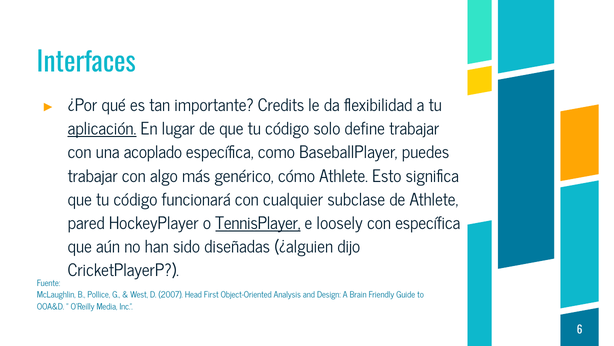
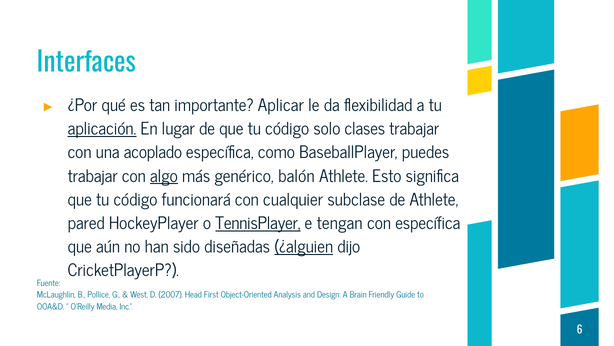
Credits: Credits -> Aplicar (281, 105)
define: define -> clases (365, 129)
algo underline: none -> present (164, 176)
cómo: cómo -> balón (296, 176)
loosely: loosely -> tengan (340, 223)
¿alguien underline: none -> present (304, 247)
